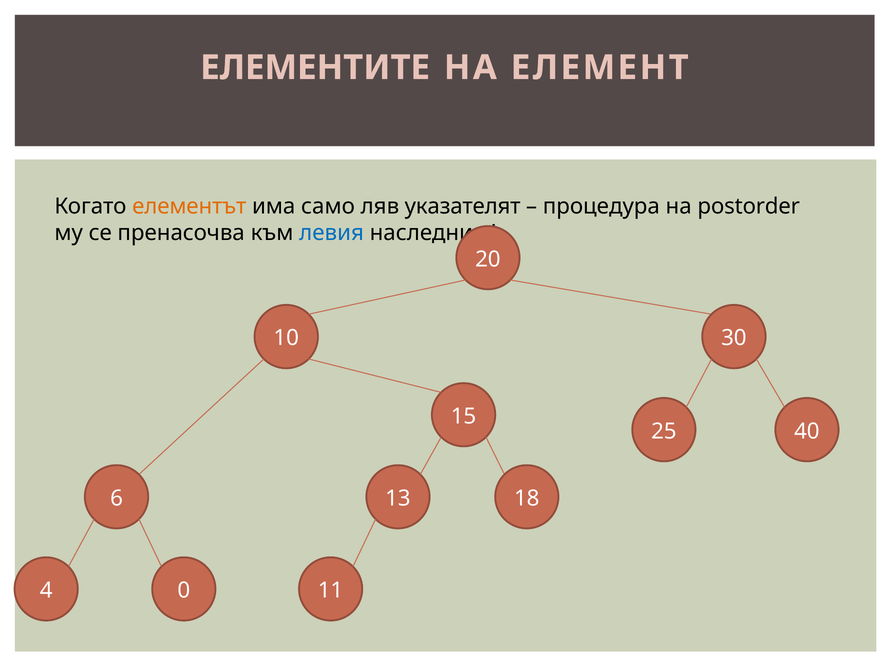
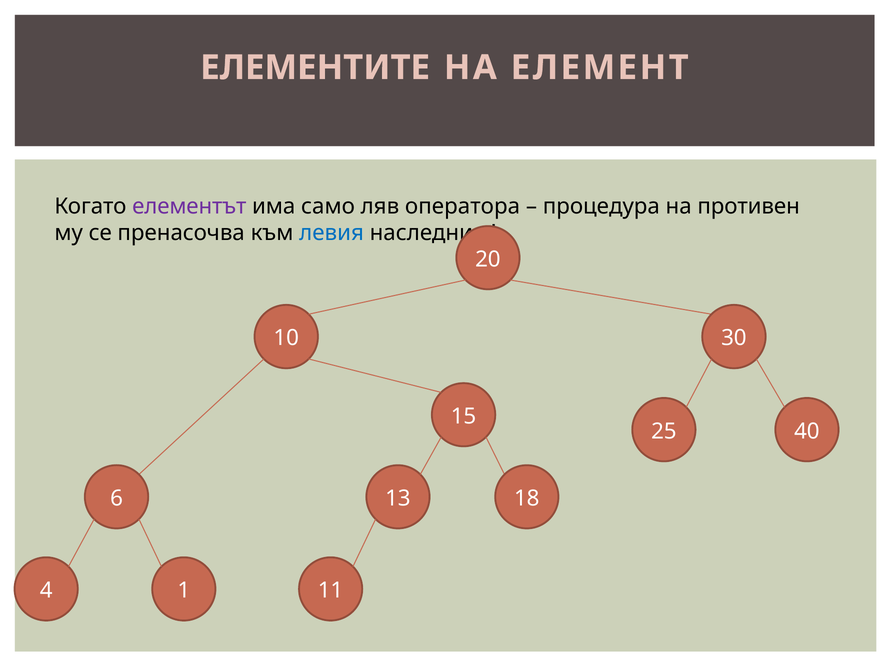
елементът colour: orange -> purple (189, 206)
указателят: указателят -> оператора (462, 206)
postorder: postorder -> противен (749, 206)
0: 0 -> 1 (184, 590)
